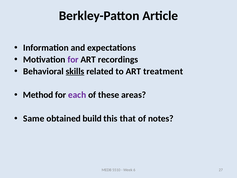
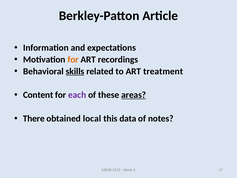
for colour: purple -> orange (73, 59)
Method: Method -> Content (38, 95)
areas underline: none -> present (134, 95)
Same: Same -> There (34, 118)
build: build -> local (92, 118)
that: that -> data (128, 118)
